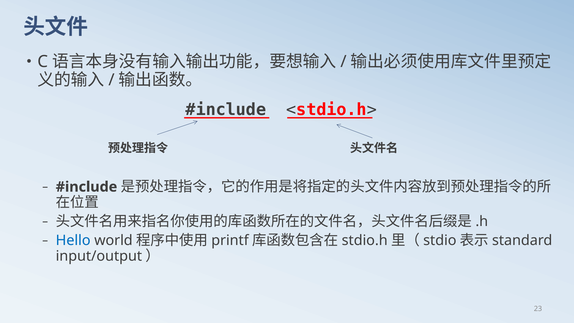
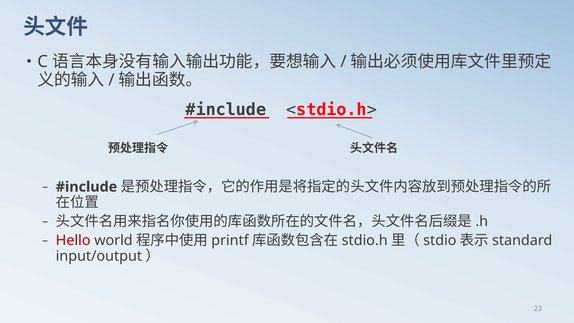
Hello colour: blue -> red (73, 241)
